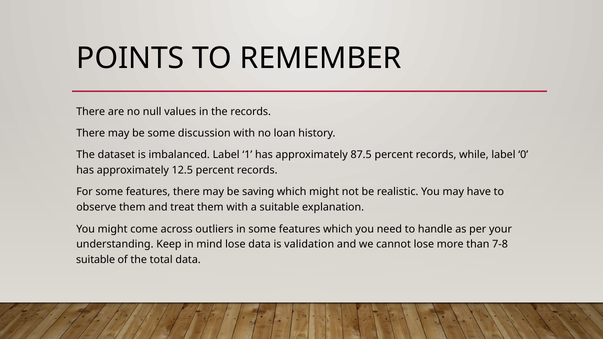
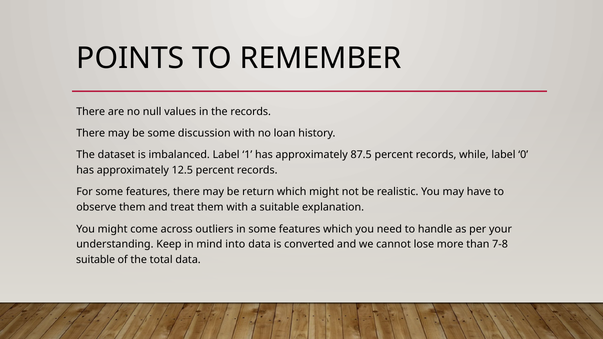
saving: saving -> return (258, 192)
mind lose: lose -> into (235, 244)
validation: validation -> converted (309, 244)
